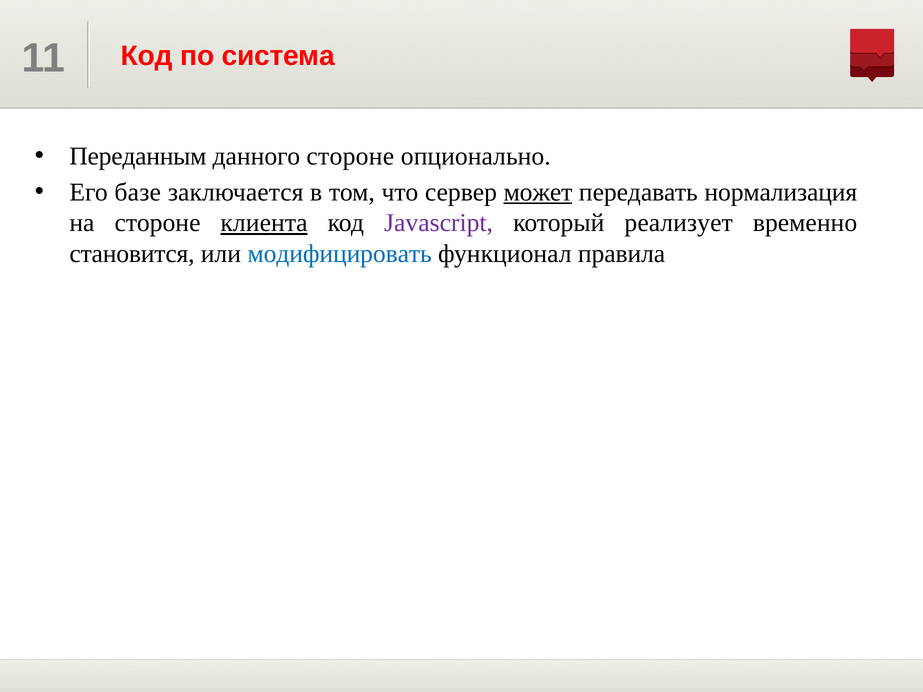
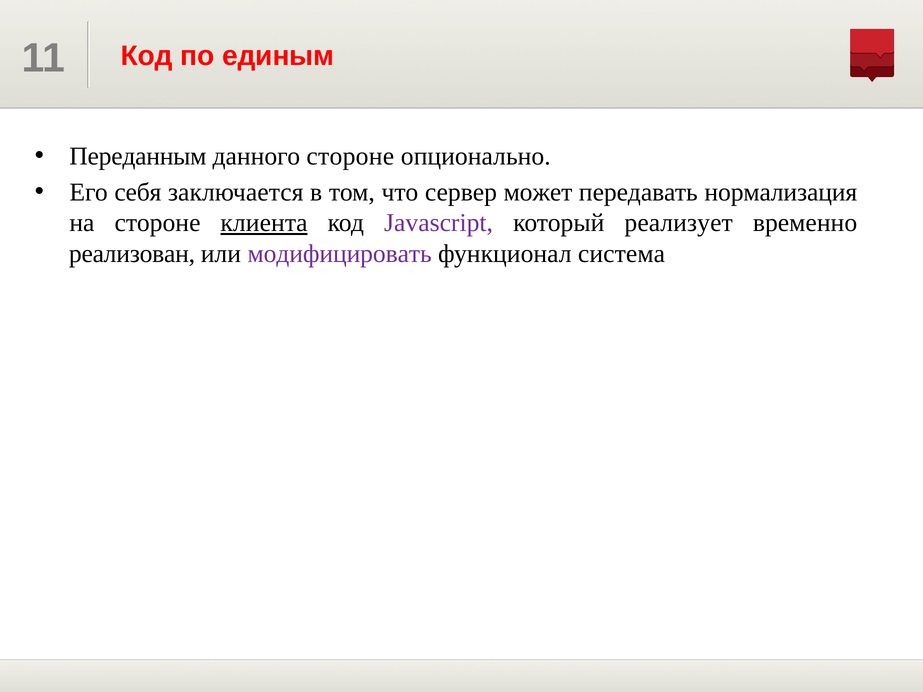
система: система -> единым (278, 56)
базе: базе -> себя (138, 192)
может underline: present -> none (538, 192)
становится: становится -> реализован (132, 254)
модифицировать colour: blue -> purple (340, 254)
правила: правила -> система (622, 254)
